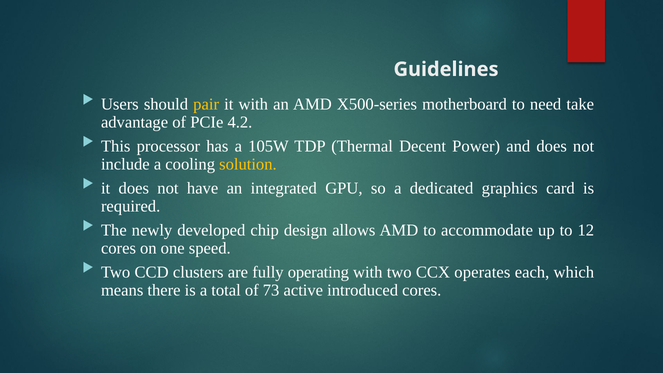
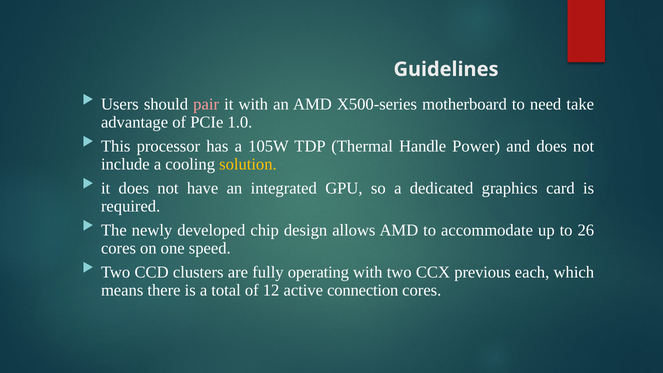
pair colour: yellow -> pink (206, 104)
4.2: 4.2 -> 1.0 (240, 122)
Decent: Decent -> Handle (423, 146)
12: 12 -> 26 (586, 230)
operates: operates -> previous (482, 272)
73: 73 -> 12 (271, 290)
introduced: introduced -> connection (363, 290)
